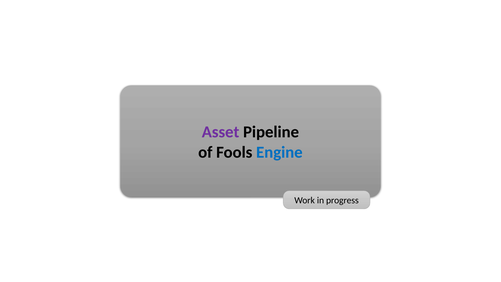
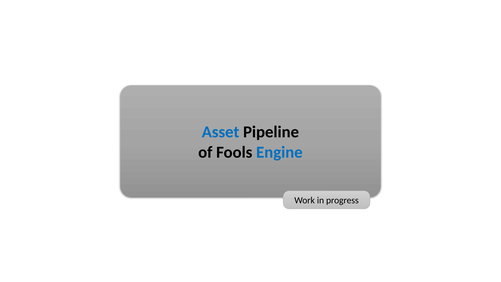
Asset colour: purple -> blue (221, 132)
